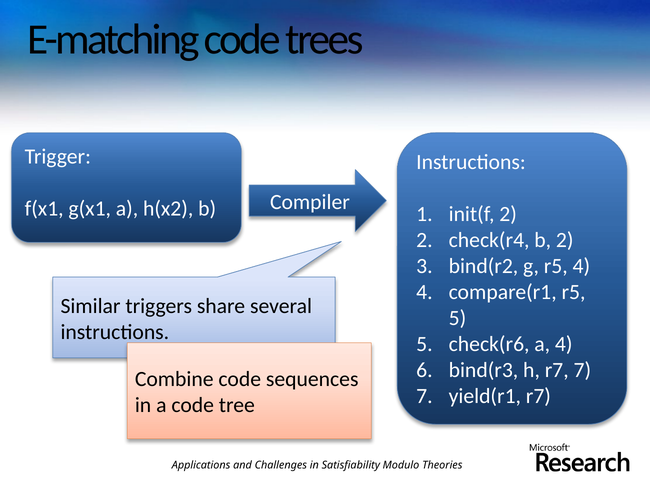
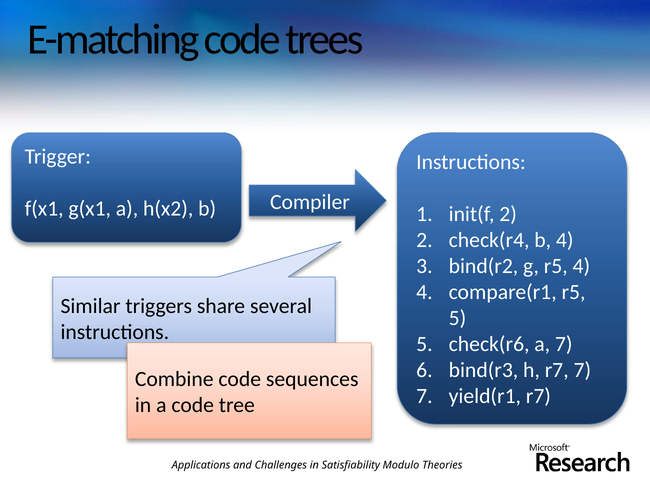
b 2: 2 -> 4 (565, 240)
a 4: 4 -> 7 (564, 344)
